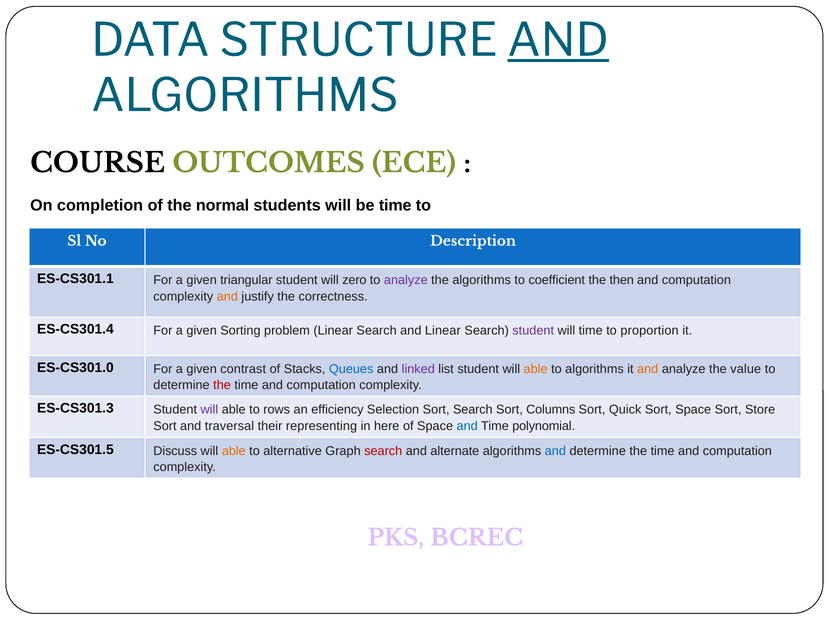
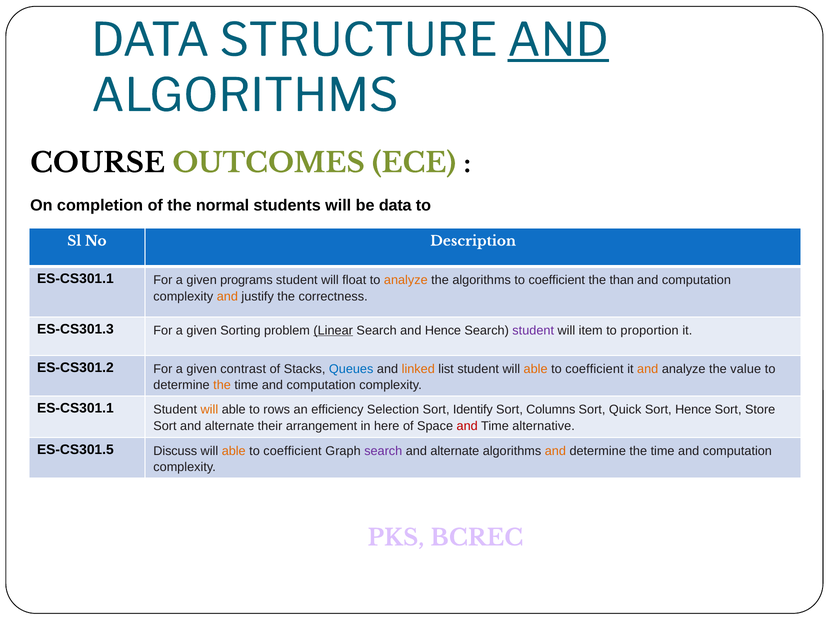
be time: time -> data (395, 205)
triangular: triangular -> programs (246, 280)
zero: zero -> float (354, 280)
analyze colour: purple -> orange (406, 280)
then: then -> than (622, 280)
ES-CS301.4: ES-CS301.4 -> ES-CS301.3 (75, 329)
Linear underline: none -> present (333, 330)
and Linear: Linear -> Hence (443, 330)
will time: time -> item (591, 330)
ES-CS301.0: ES-CS301.0 -> ES-CS301.2 (75, 367)
linked colour: purple -> orange (418, 369)
algorithms: algorithms -> coefficient (594, 369)
the colour: red -> orange (222, 385)
ES-CS301.3: ES-CS301.3 -> ES-CS301.1 (75, 408)
will colour: purple -> orange (209, 410)
Sort Search: Search -> Identify (473, 410)
Sort Space: Space -> Hence (693, 410)
Sort and traversal: traversal -> alternate (230, 426)
representing: representing -> arrangement (322, 426)
and colour: blue -> red (467, 426)
polynomial: polynomial -> alternative (544, 426)
alternative: alternative -> coefficient (292, 451)
search colour: red -> purple (383, 451)
and colour: blue -> orange (555, 451)
